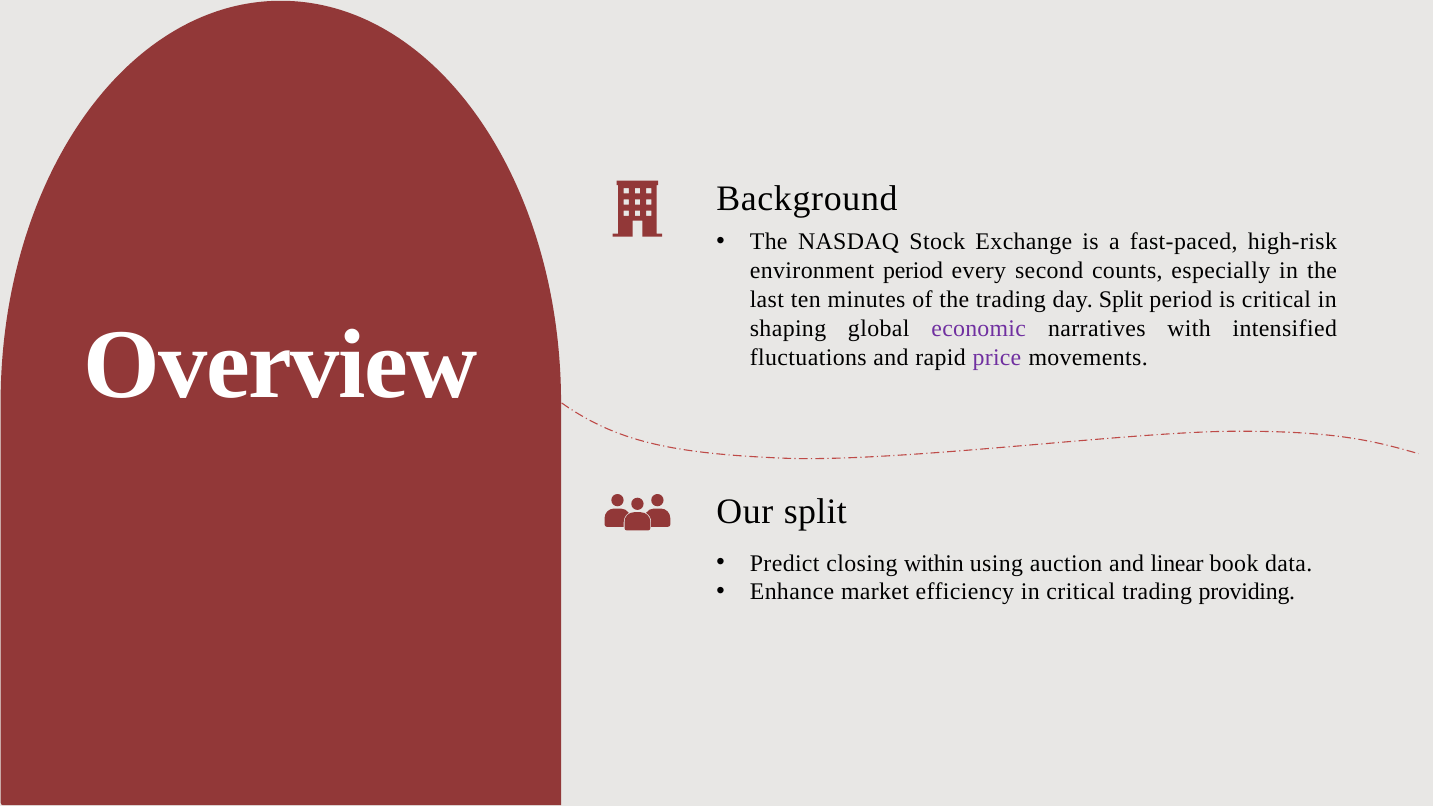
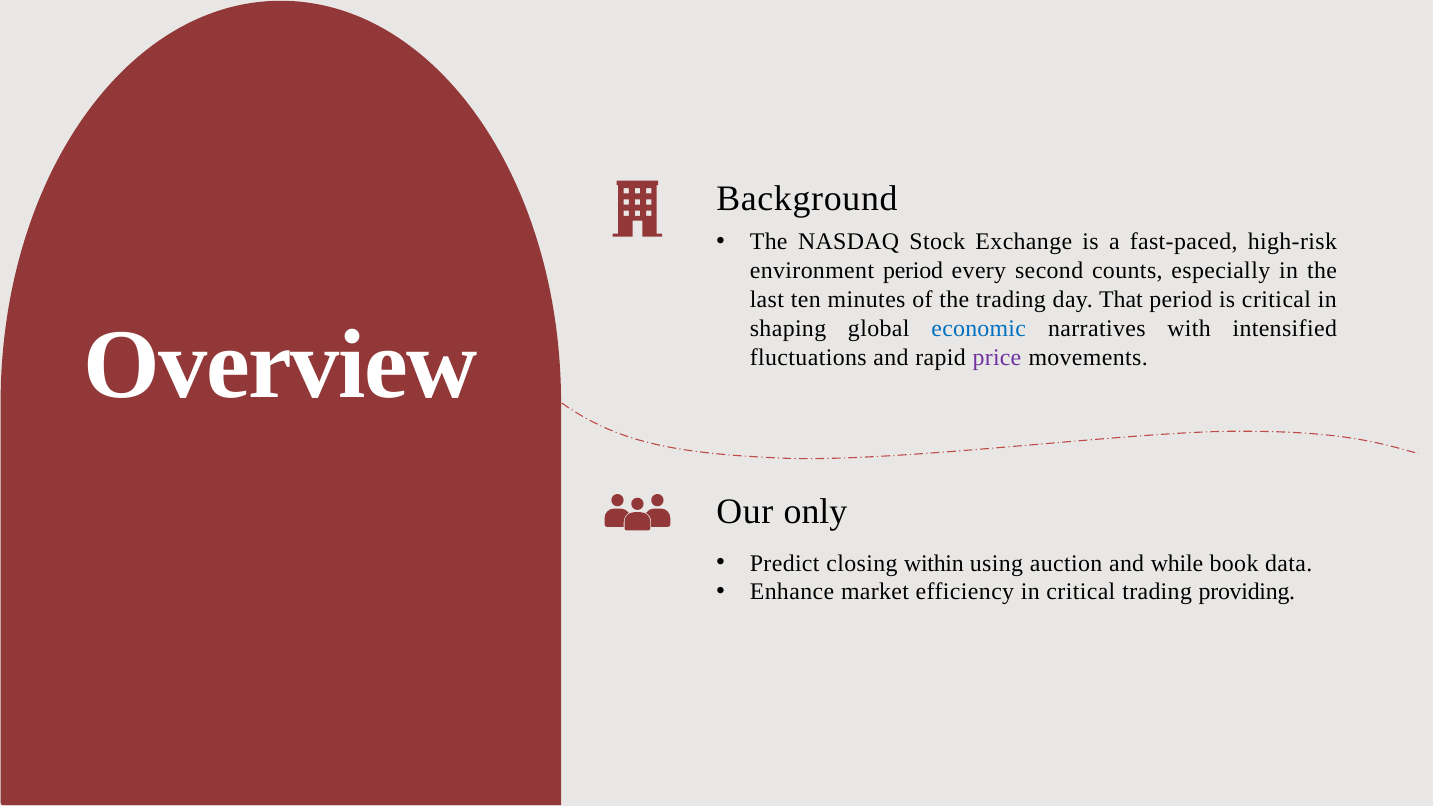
day Split: Split -> That (1121, 299)
economic colour: purple -> blue (979, 328)
Our split: split -> only (816, 512)
linear: linear -> while (1177, 563)
